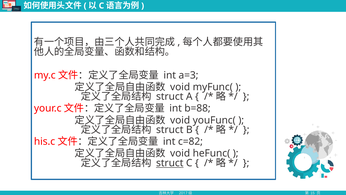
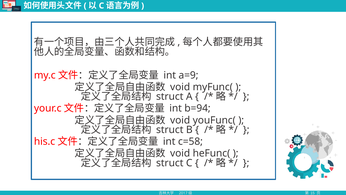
a=3: a=3 -> a=9 (188, 75)
b=88: b=88 -> b=94 (198, 108)
c=82: c=82 -> c=58 (190, 141)
struct underline: present -> none (170, 163)
